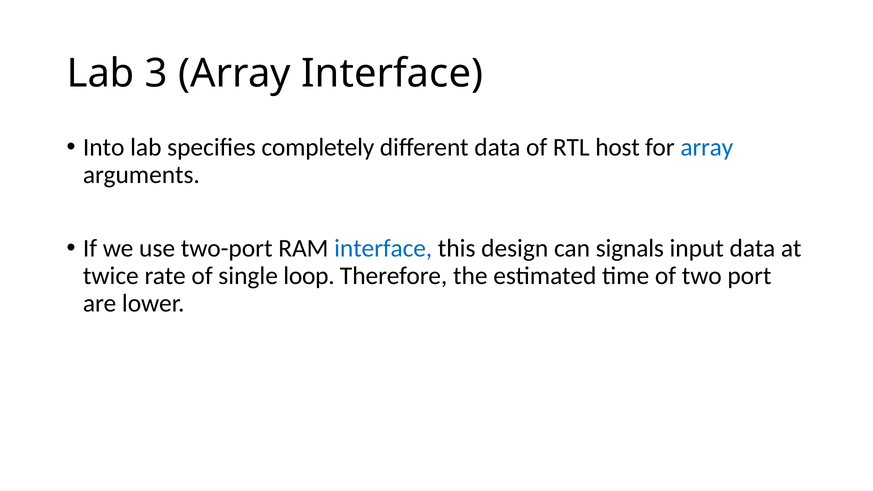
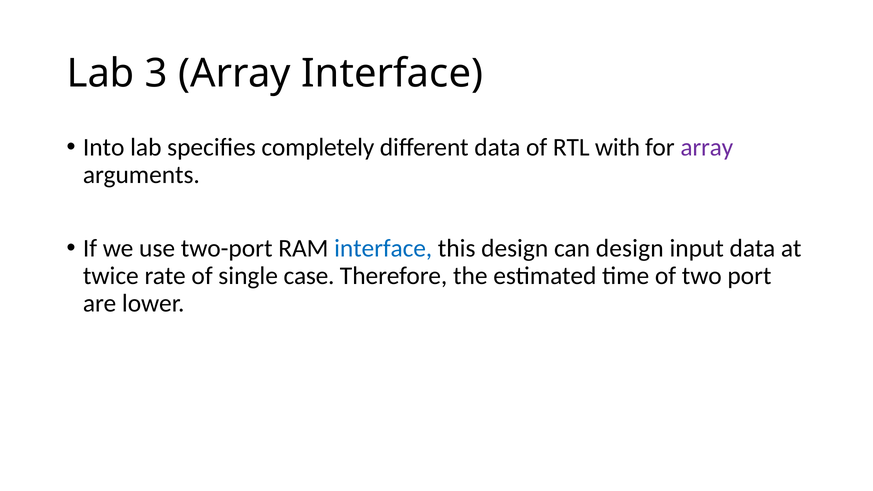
host: host -> with (618, 148)
array colour: blue -> purple (707, 148)
can signals: signals -> design (630, 248)
loop: loop -> case (309, 276)
